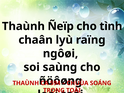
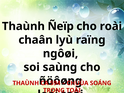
tình: tình -> roài (111, 26)
